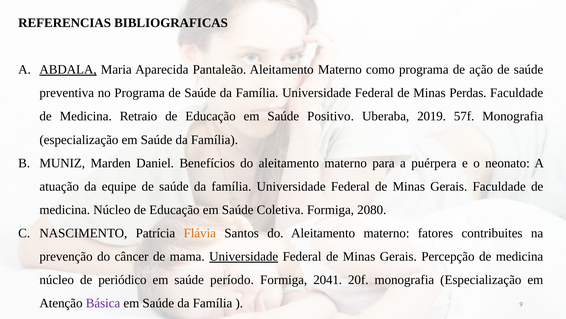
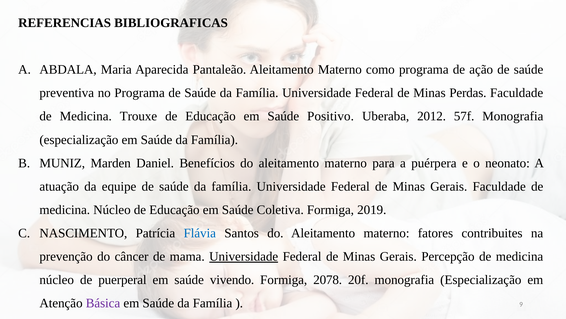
ABDALA underline: present -> none (68, 69)
Retraio: Retraio -> Trouxe (138, 116)
2019: 2019 -> 2012 (432, 116)
2080: 2080 -> 2019 (372, 209)
Flávia colour: orange -> blue (200, 233)
periódico: periódico -> puerperal (122, 279)
período: período -> vivendo (232, 279)
2041: 2041 -> 2078 (328, 279)
